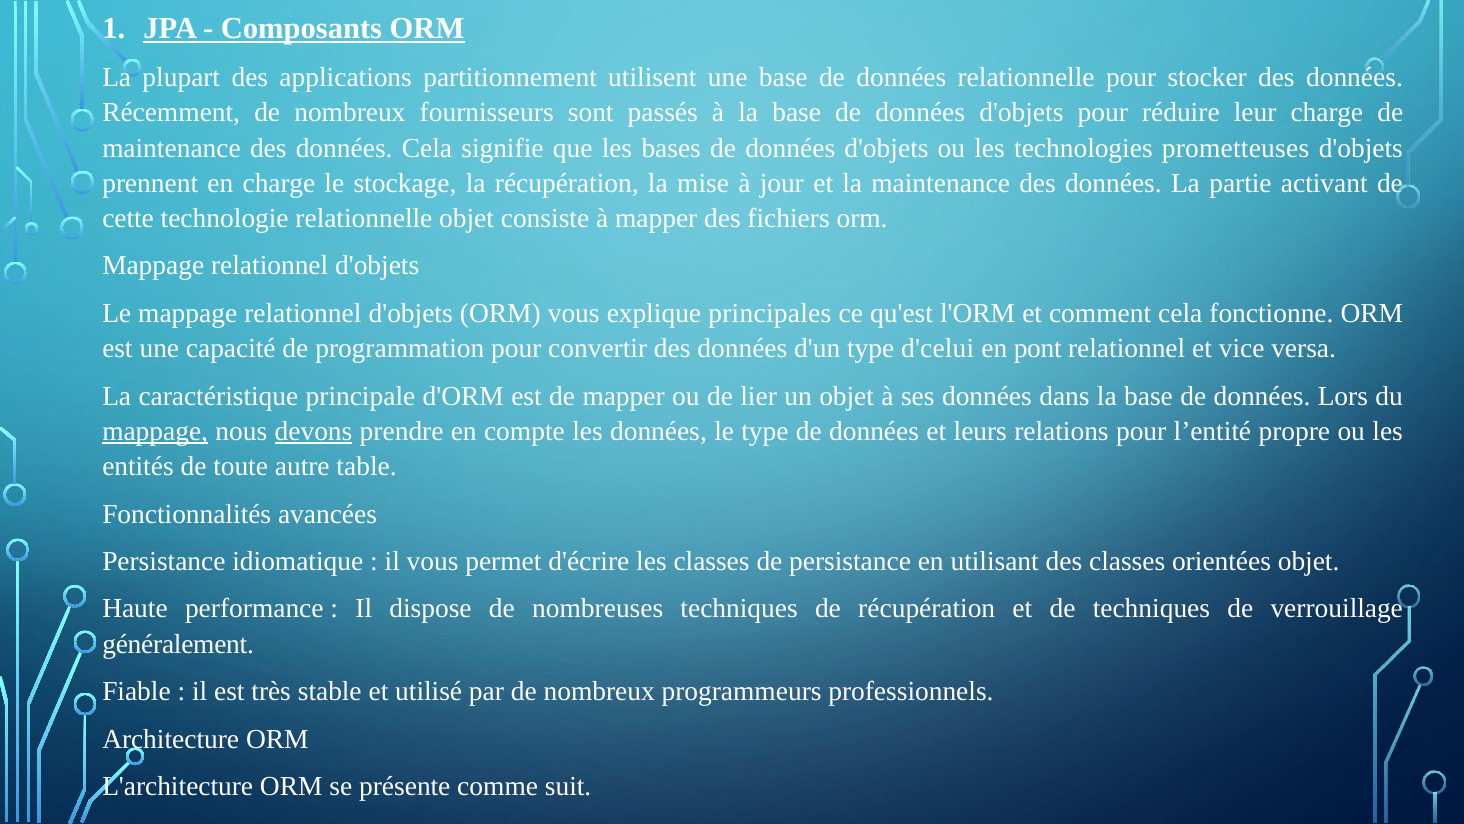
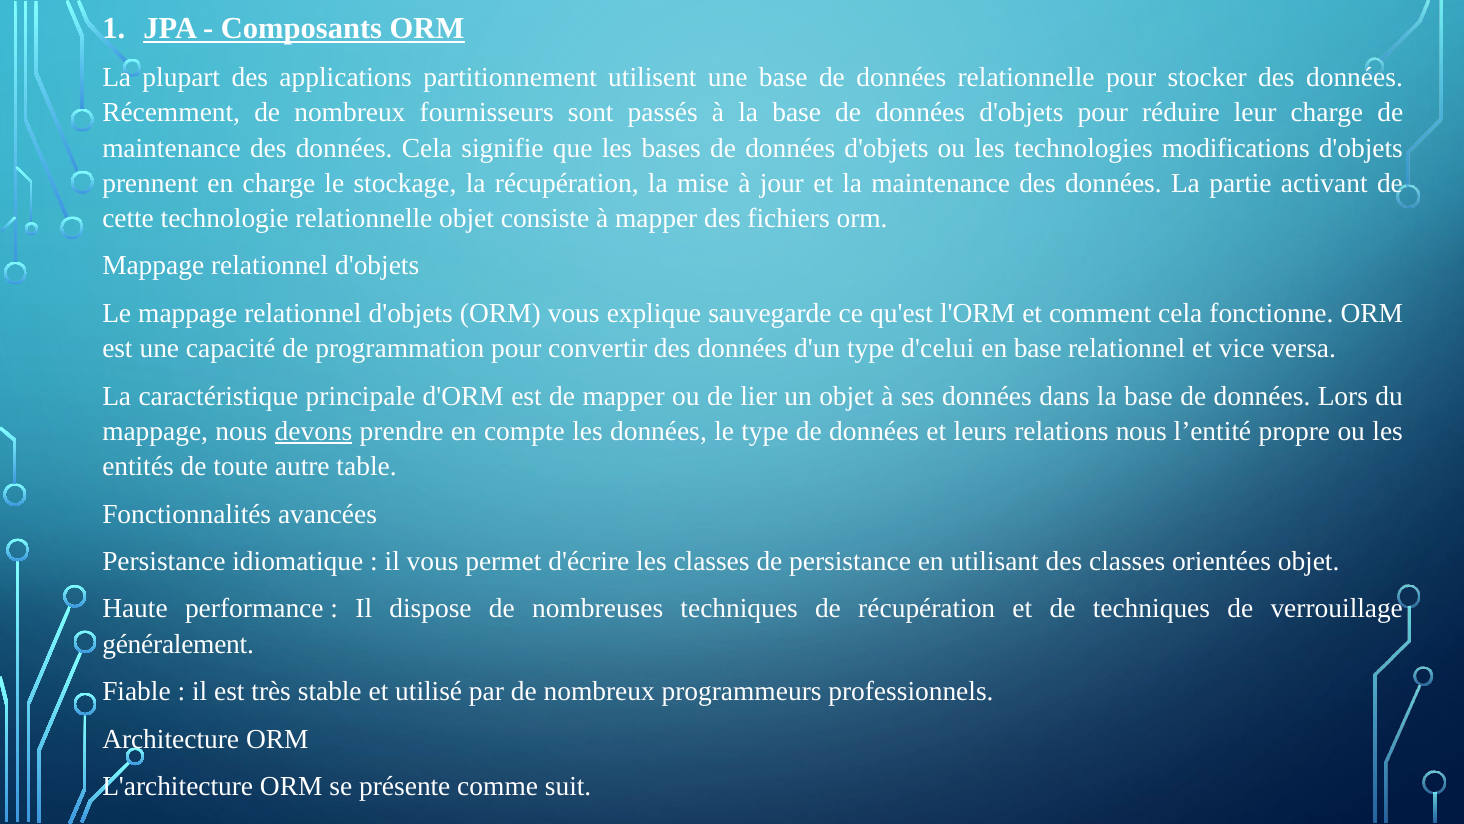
prometteuses: prometteuses -> modifications (1236, 148)
principales: principales -> sauvegarde (770, 313)
en pont: pont -> base (1038, 348)
mappage underline: present -> none (155, 431)
relations pour: pour -> nous (1141, 431)
